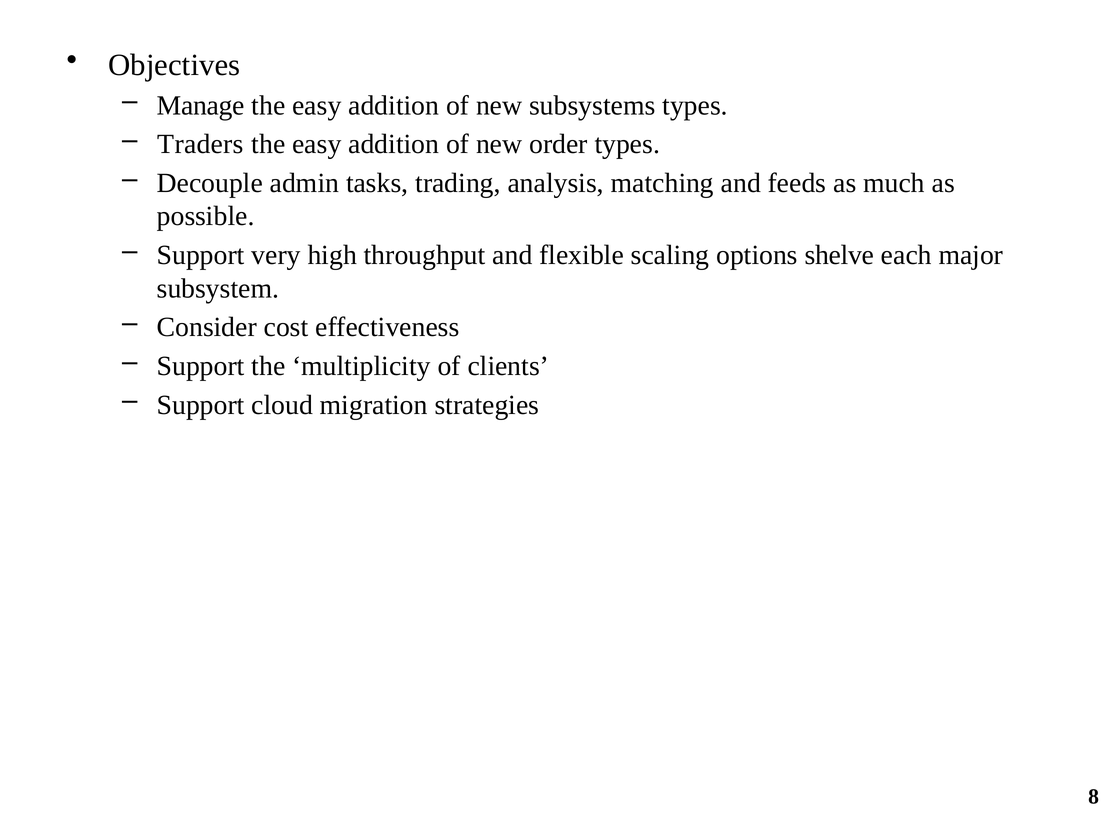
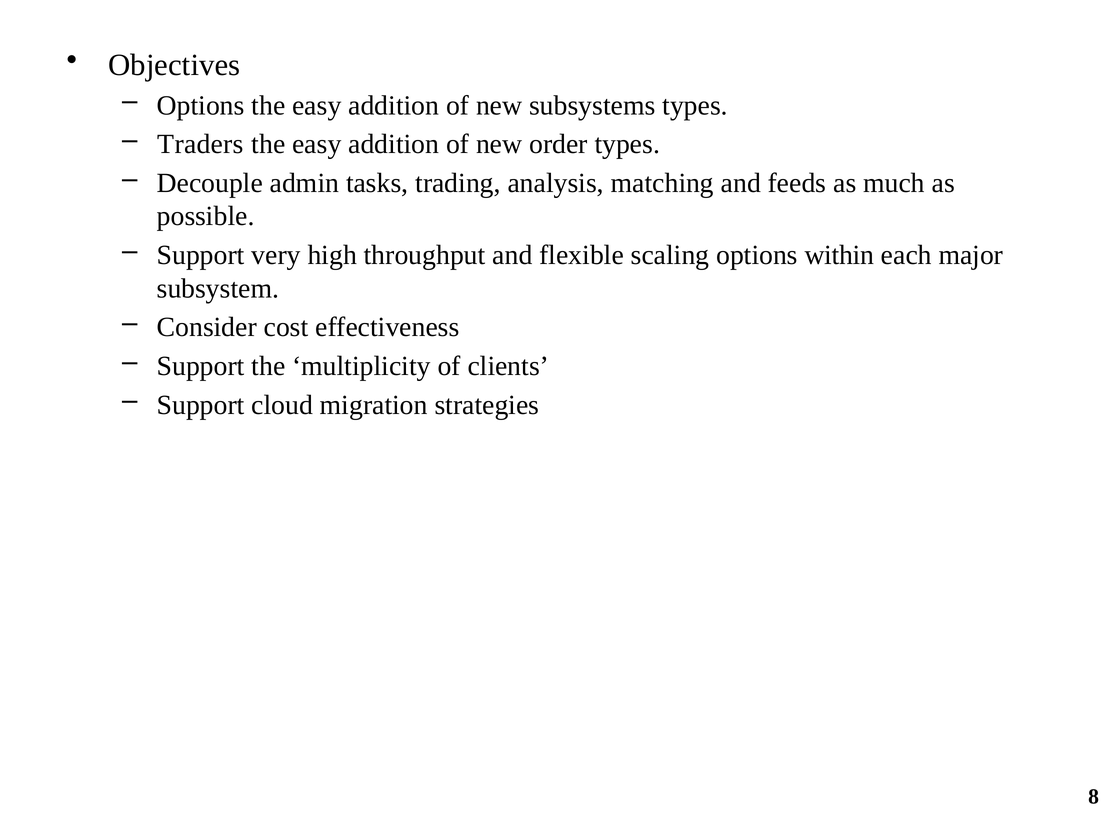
Manage: Manage -> Options (201, 105)
shelve: shelve -> within (839, 255)
